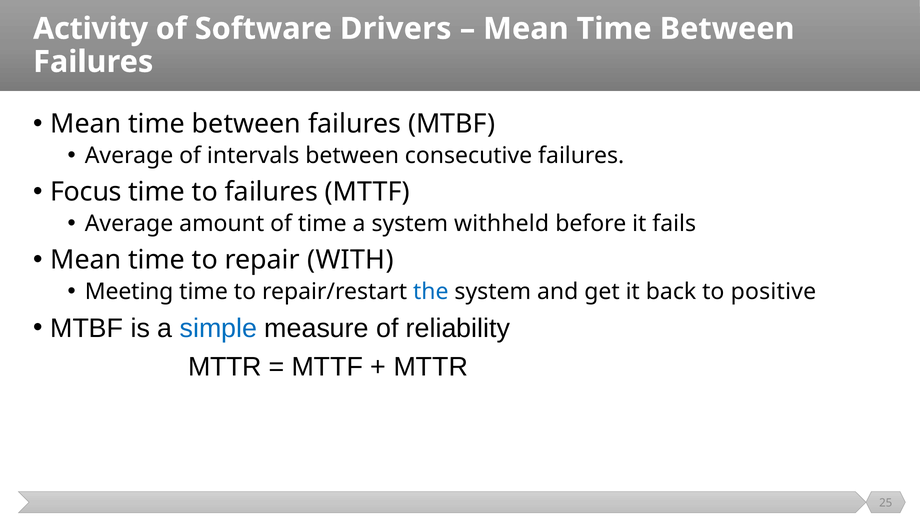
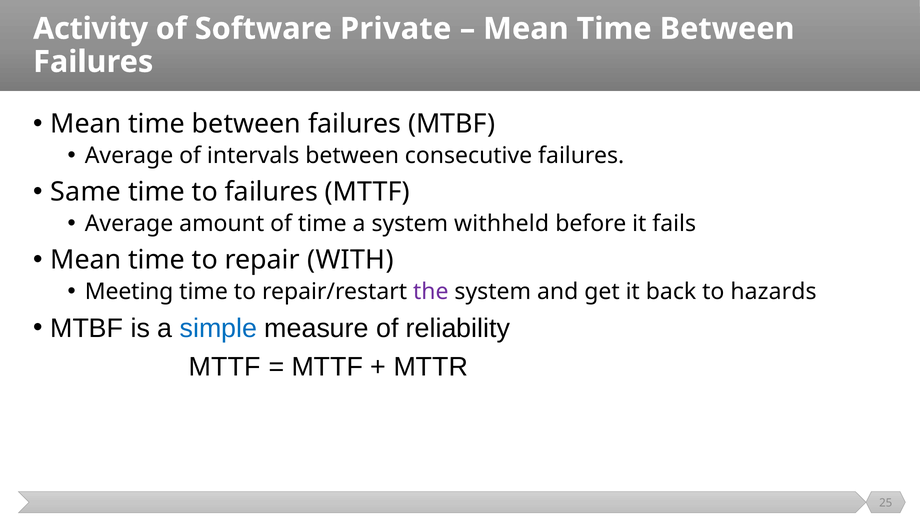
Drivers: Drivers -> Private (396, 29)
Focus: Focus -> Same (86, 192)
the colour: blue -> purple (431, 292)
positive: positive -> hazards (773, 292)
MTTR: MTTR -> MTTF (225, 367)
